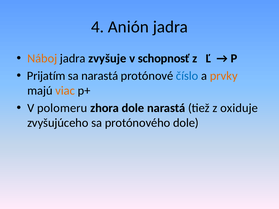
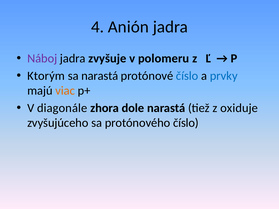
Náboj colour: orange -> purple (42, 59)
schopnosť: schopnosť -> polomeru (164, 59)
Prijatím: Prijatím -> Ktorým (46, 76)
prvky colour: orange -> blue (224, 76)
polomeru: polomeru -> diagonále (62, 108)
protónového dole: dole -> číslo (186, 123)
